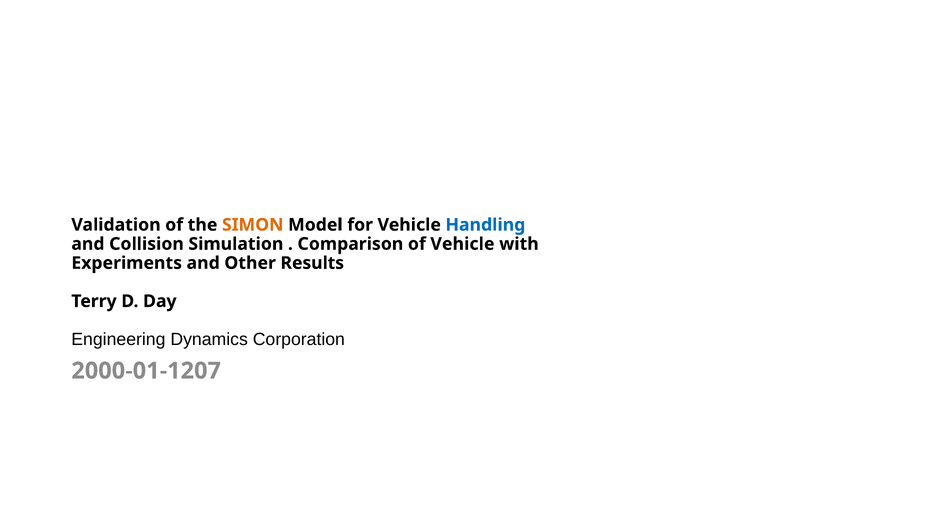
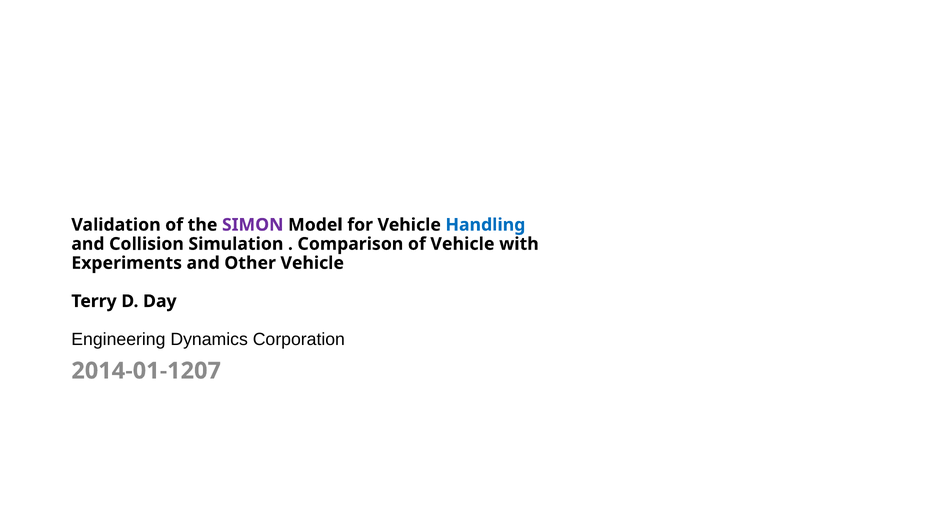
SIMON colour: orange -> purple (253, 225)
Other Results: Results -> Vehicle (312, 263)
2000-01-1207: 2000-01-1207 -> 2014-01-1207 (146, 371)
